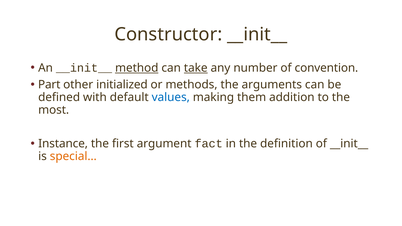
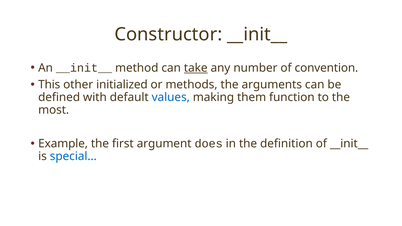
method underline: present -> none (137, 68)
Part: Part -> This (49, 85)
addition: addition -> function (292, 97)
Instance: Instance -> Example (63, 144)
fact: fact -> does (209, 144)
special… colour: orange -> blue (73, 156)
